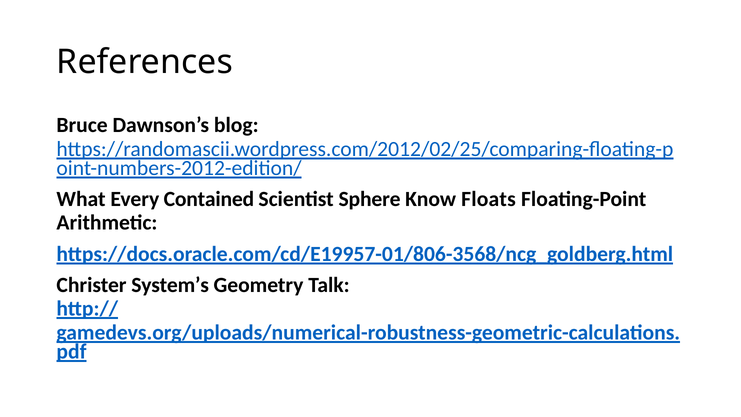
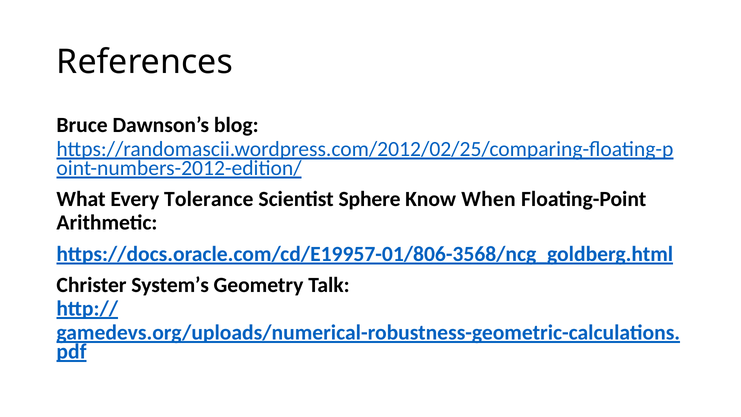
Contained: Contained -> Tolerance (209, 199)
Floats: Floats -> When (488, 199)
